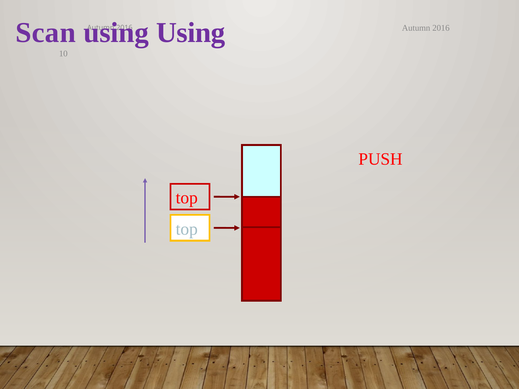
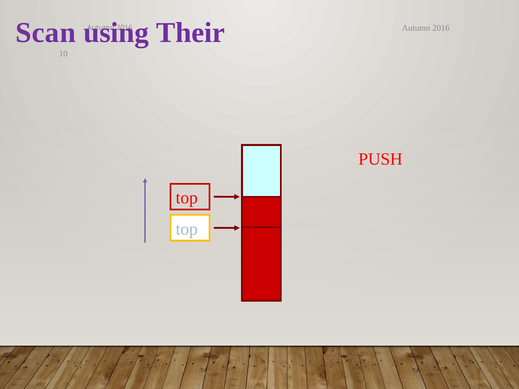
Using: Using -> Their (191, 33)
